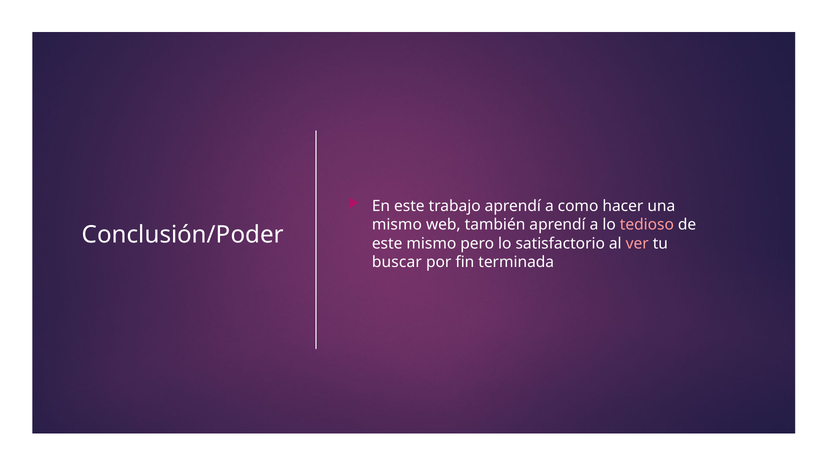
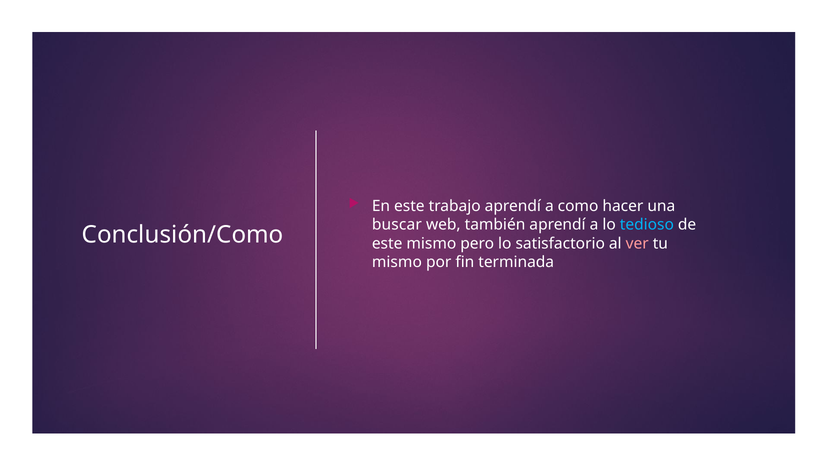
mismo: mismo -> buscar (397, 225)
tedioso colour: pink -> light blue (647, 225)
Conclusión/Poder: Conclusión/Poder -> Conclusión/Como (183, 235)
buscar: buscar -> mismo (397, 262)
